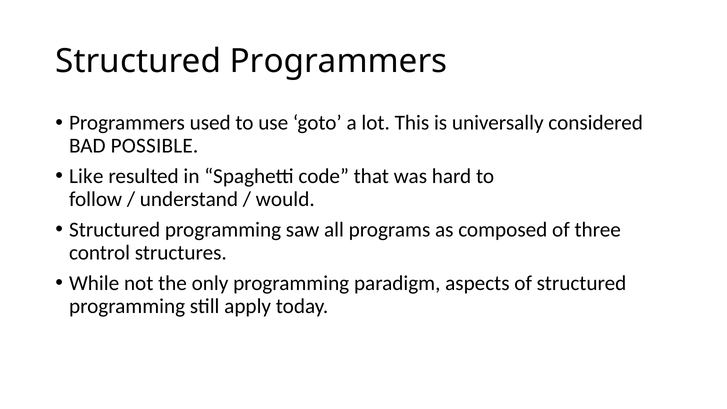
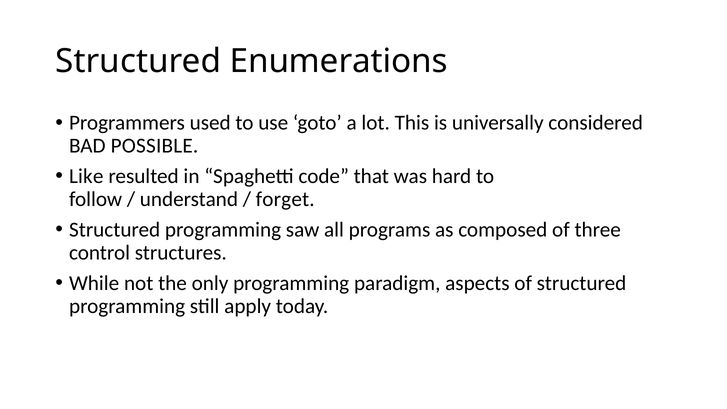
Structured Programmers: Programmers -> Enumerations (339, 61)
would: would -> forget (285, 199)
